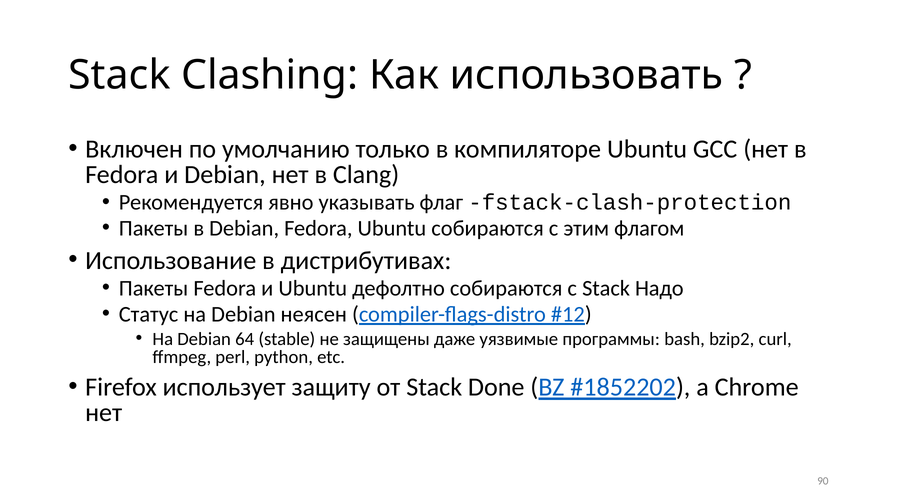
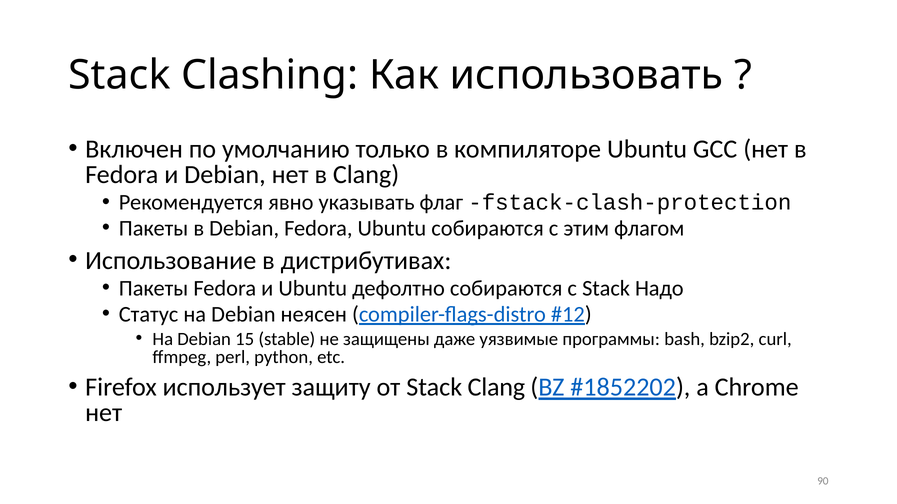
64: 64 -> 15 (245, 339)
Stack Done: Done -> Clang (496, 388)
